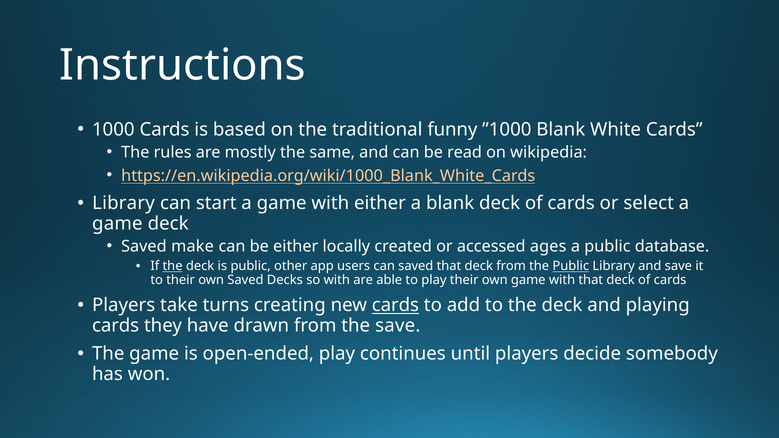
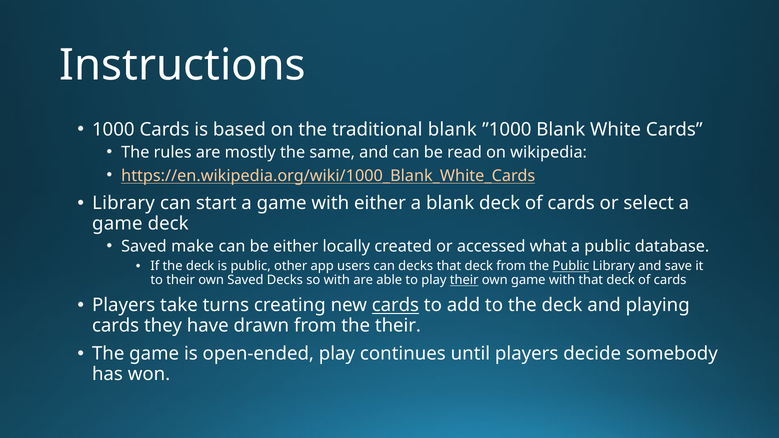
traditional funny: funny -> blank (452, 130)
ages: ages -> what (548, 246)
the underline: present -> none (173, 266)
can saved: saved -> decks (416, 266)
their underline: none -> present (464, 280)
the save: save -> their (398, 326)
